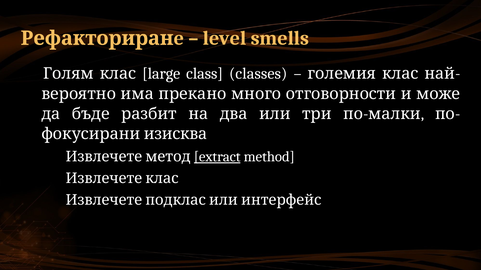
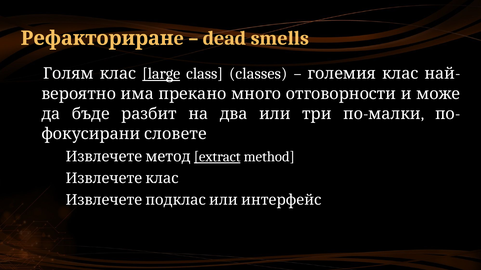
level: level -> dead (225, 38)
large underline: none -> present (161, 74)
изисква: изисква -> словете (175, 134)
